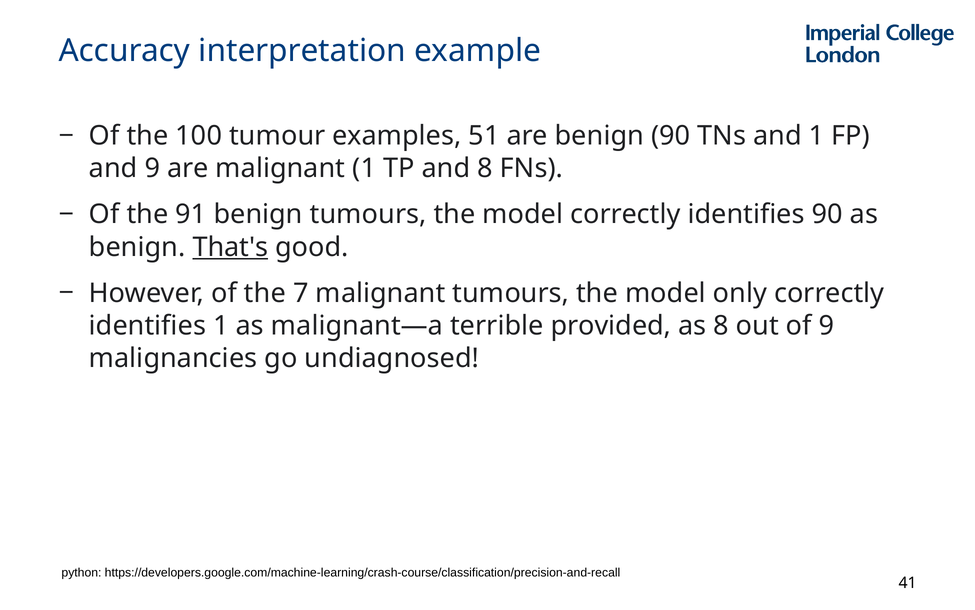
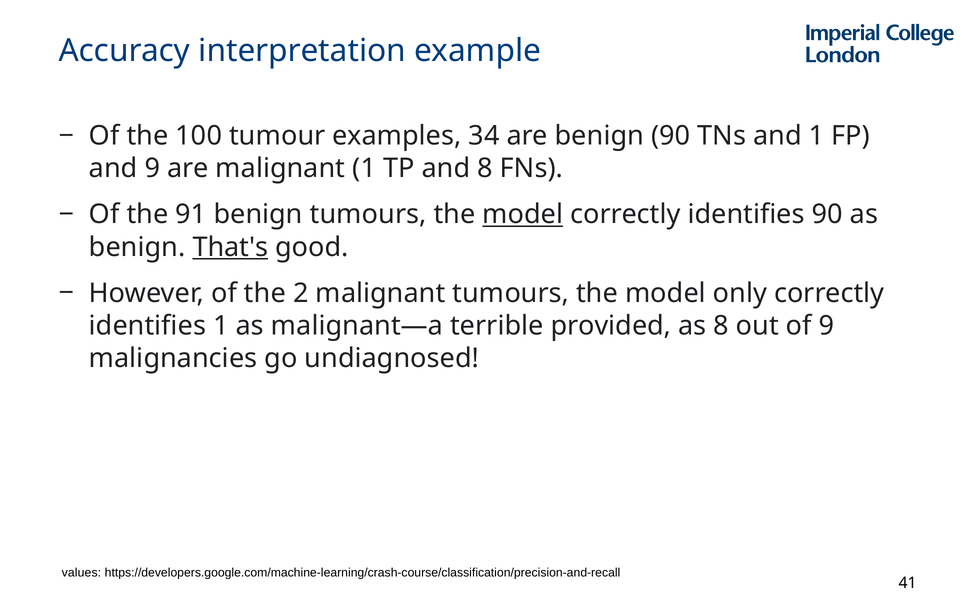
51: 51 -> 34 (484, 136)
model underline: none -> present (523, 214)
7: 7 -> 2 (301, 293)
python: python -> values (81, 572)
